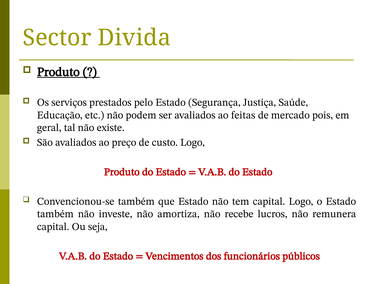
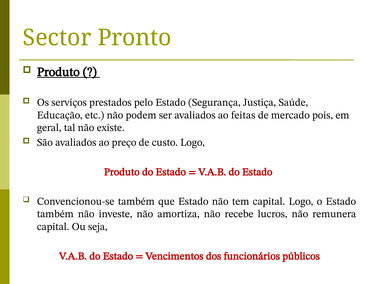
Divida: Divida -> Pronto (134, 38)
